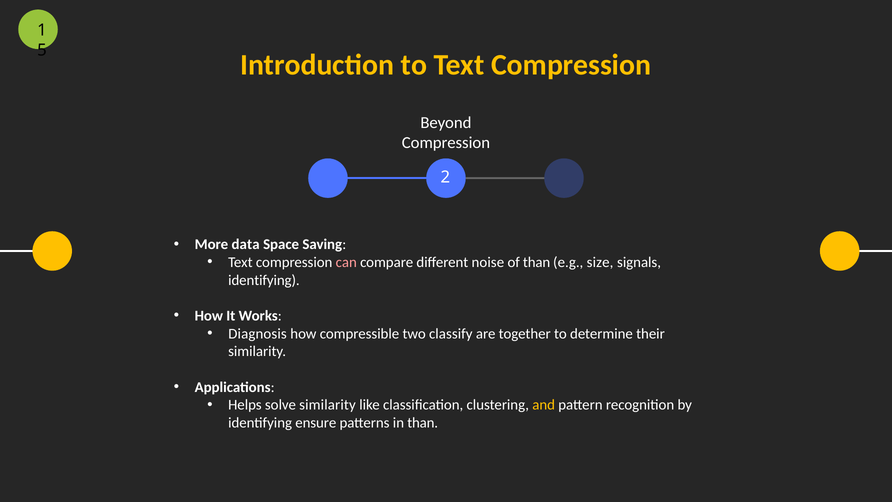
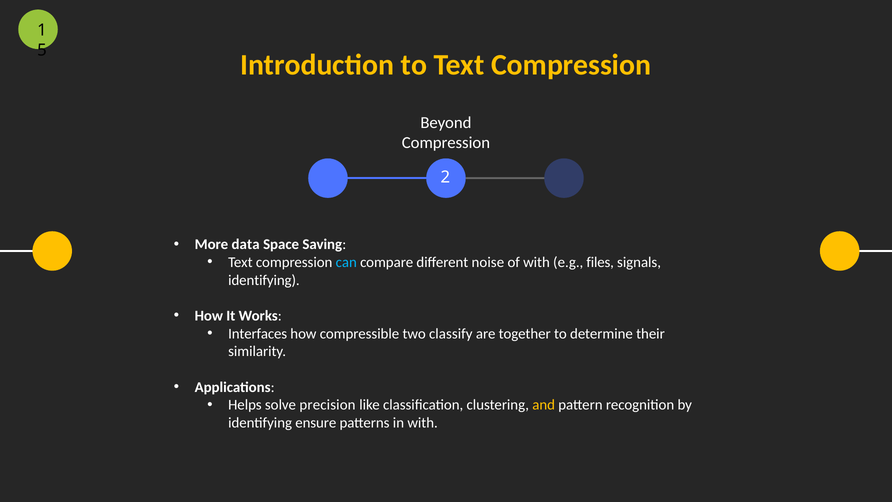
can colour: pink -> light blue (346, 262)
of than: than -> with (537, 262)
size: size -> files (600, 262)
Diagnosis: Diagnosis -> Interfaces (258, 334)
solve similarity: similarity -> precision (328, 405)
in than: than -> with (423, 423)
